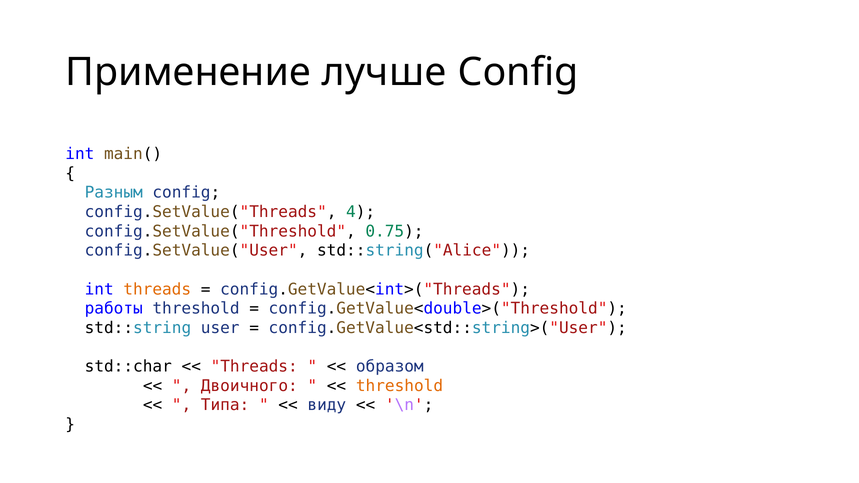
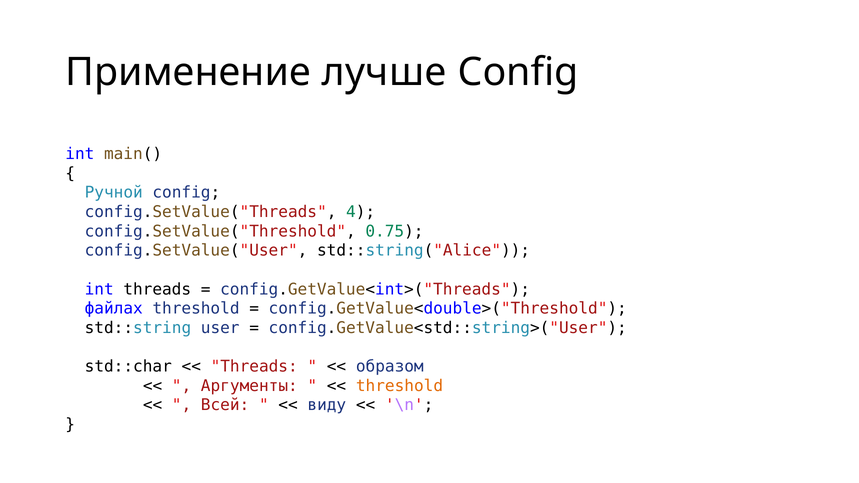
Разным: Разным -> Ручной (114, 193)
threads colour: orange -> black (157, 289)
работы: работы -> файлах (114, 309)
Двоичного: Двоичного -> Аргументы (249, 386)
Типа: Типа -> Всей (225, 405)
